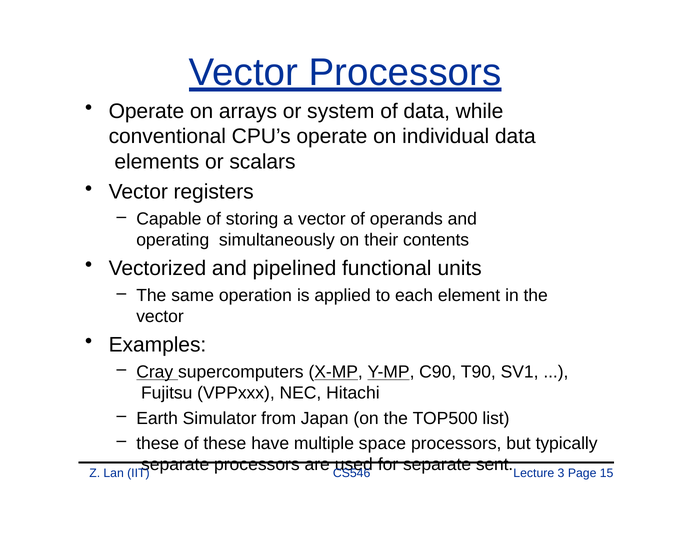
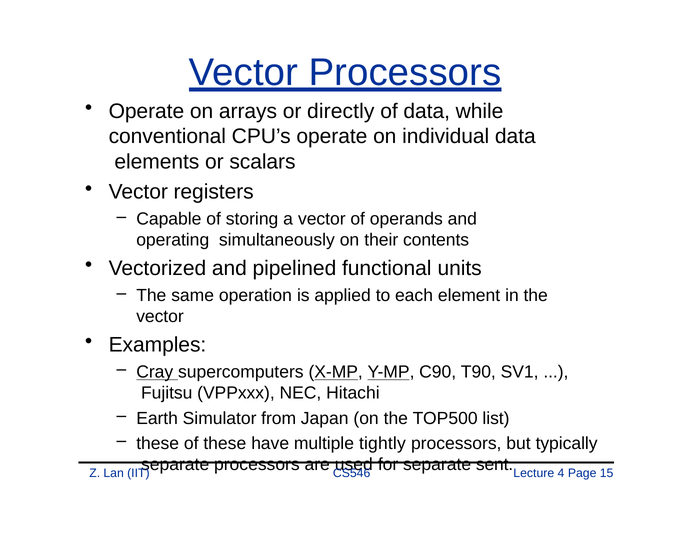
system: system -> directly (341, 111)
space: space -> tightly (382, 443)
3: 3 -> 4 (561, 473)
